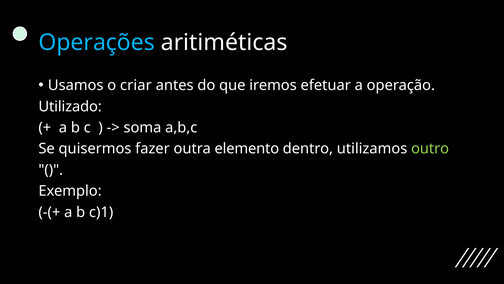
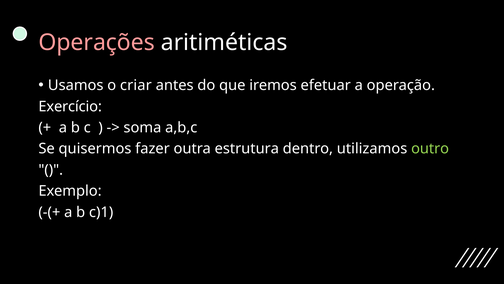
Operações colour: light blue -> pink (97, 42)
Utilizado: Utilizado -> Exercício (70, 106)
elemento: elemento -> estrutura (247, 148)
